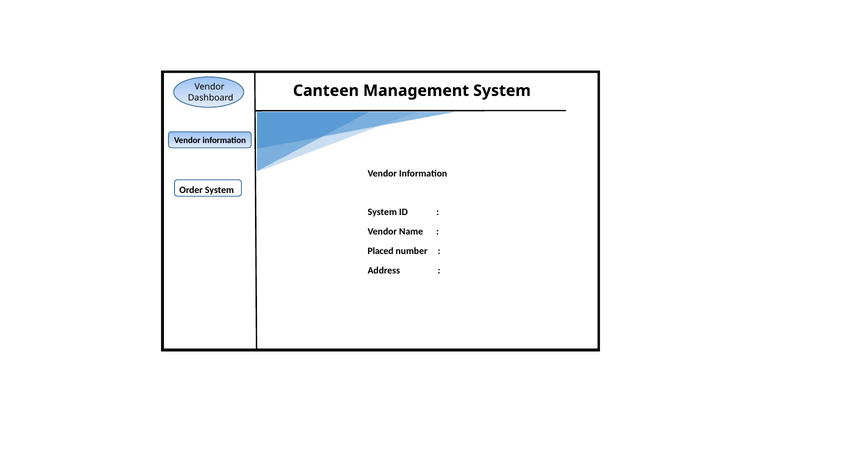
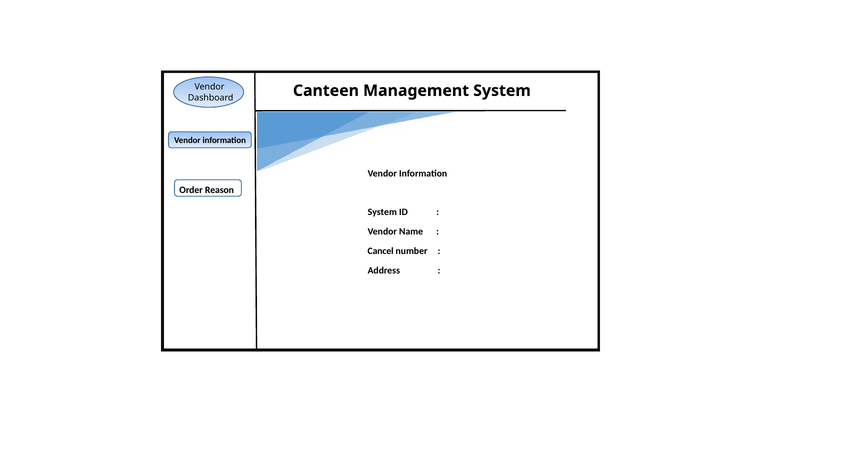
Order System: System -> Reason (219, 190)
Placed: Placed -> Cancel (381, 251)
